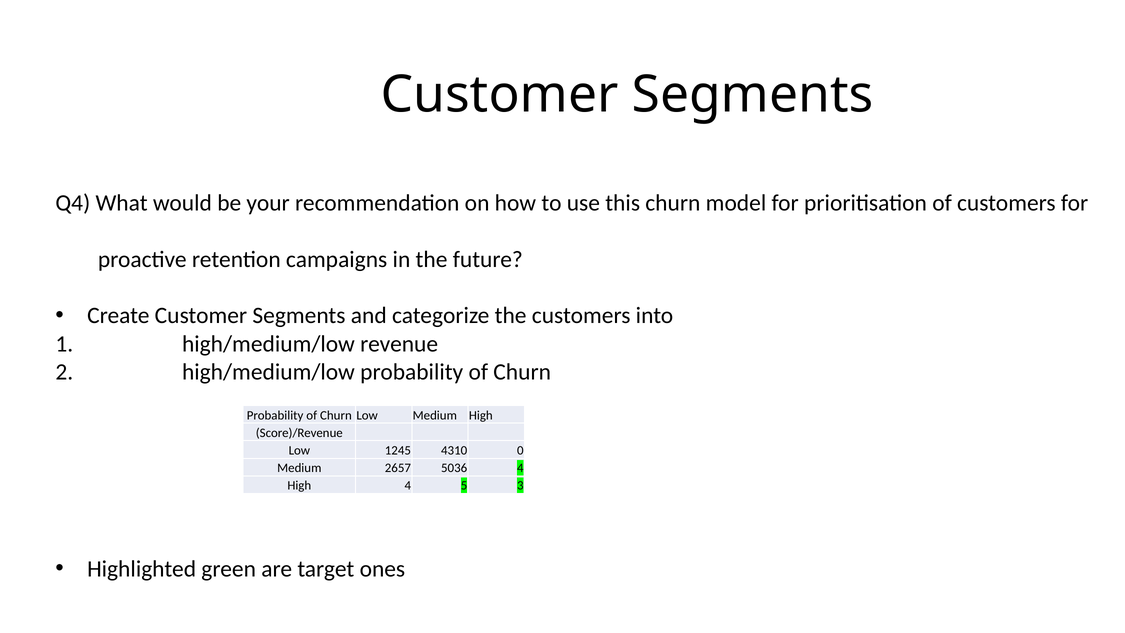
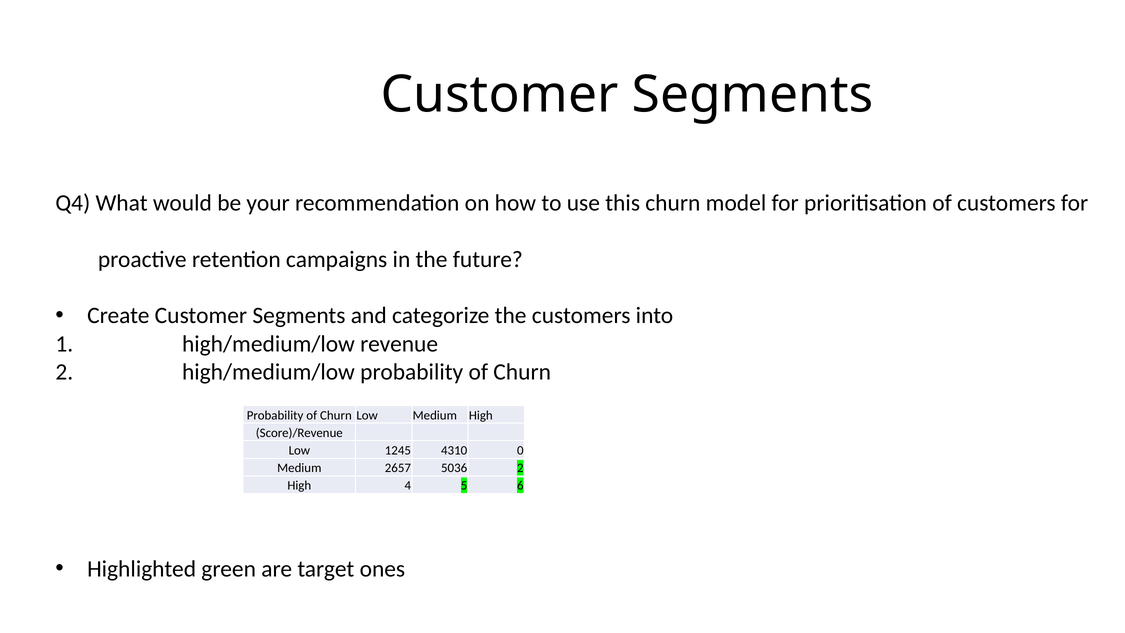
5036 4: 4 -> 2 (520, 468)
3: 3 -> 6 (520, 486)
